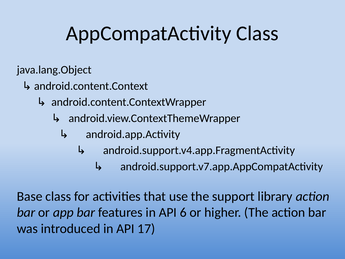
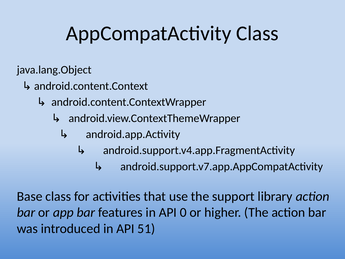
6: 6 -> 0 (183, 212)
17: 17 -> 51 (146, 228)
